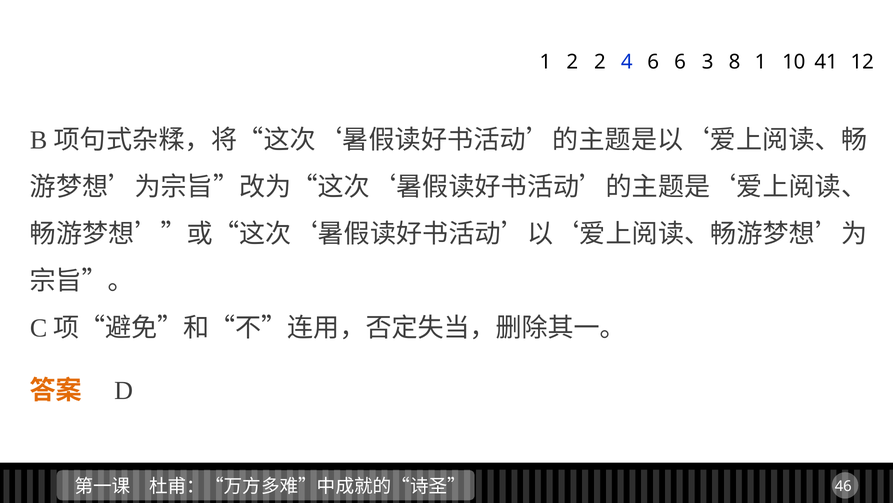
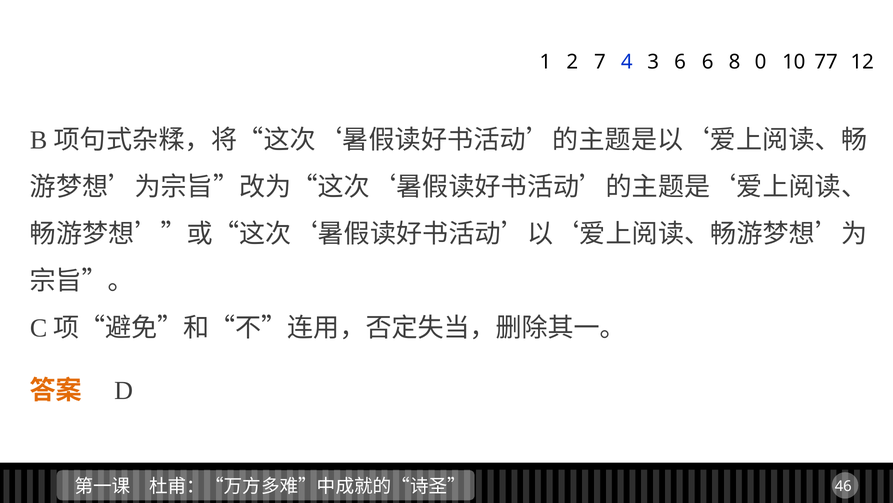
2 2: 2 -> 7 (600, 62)
4 6: 6 -> 3 (653, 62)
6 3: 3 -> 6 (708, 62)
8 1: 1 -> 0 (761, 62)
41: 41 -> 77 (826, 62)
